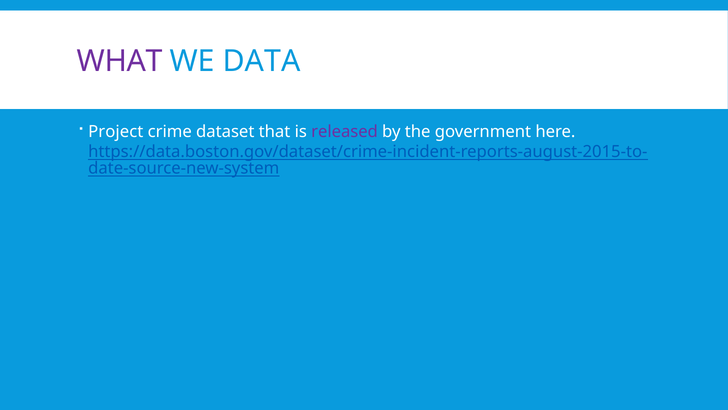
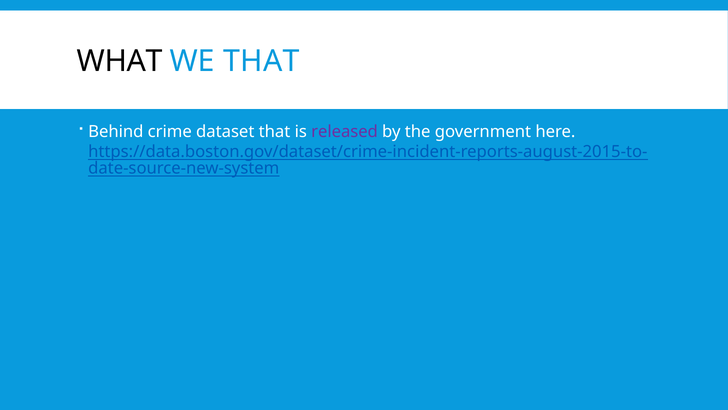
WHAT colour: purple -> black (120, 61)
WE DATA: DATA -> THAT (261, 61)
Project: Project -> Behind (116, 132)
